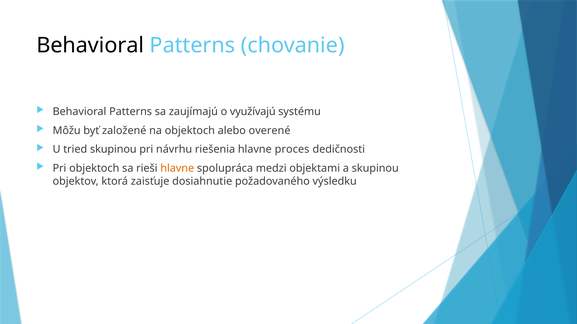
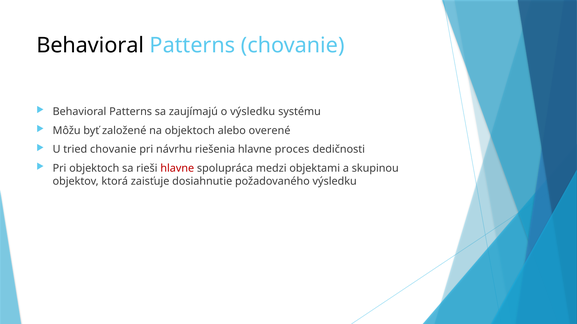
o využívajú: využívajú -> výsledku (253, 112)
tried skupinou: skupinou -> chovanie (113, 150)
hlavne colour: orange -> red (177, 169)
